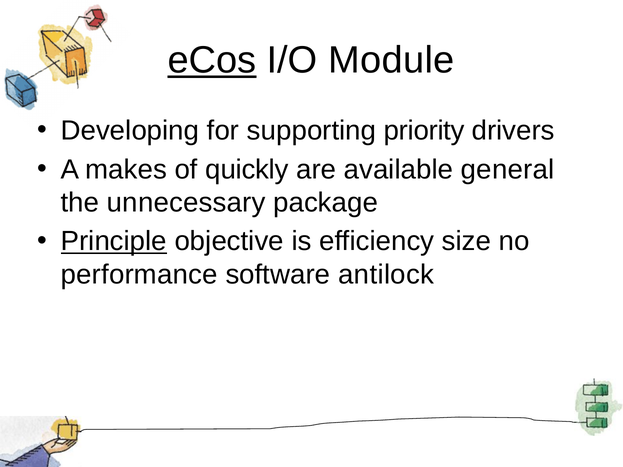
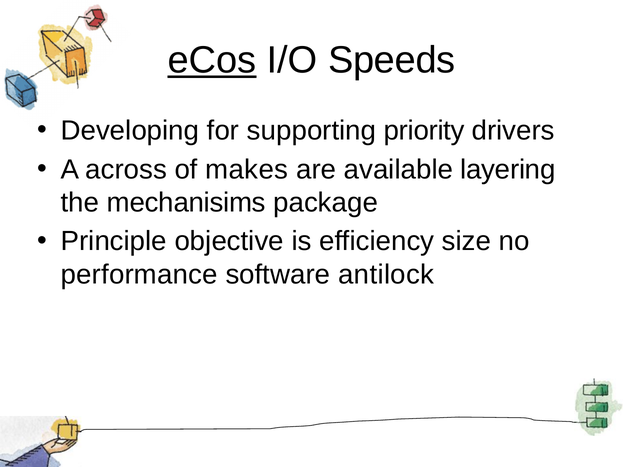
Module: Module -> Speeds (392, 60)
makes: makes -> across (126, 169)
quickly: quickly -> makes (247, 169)
general: general -> layering (508, 169)
unnecessary: unnecessary -> mechanisims (186, 203)
Principle underline: present -> none (114, 241)
